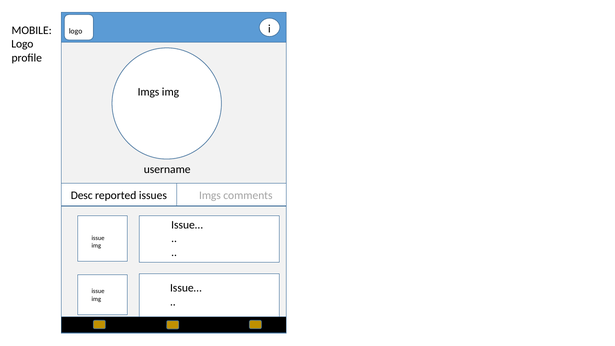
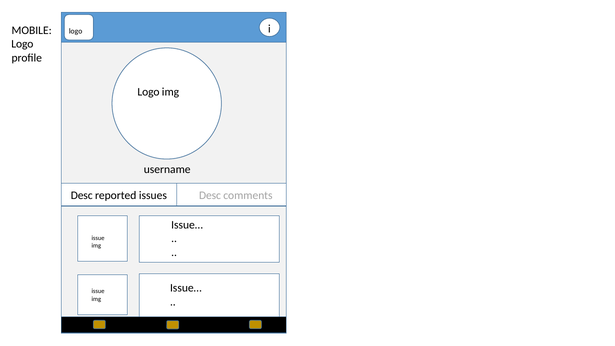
Imgs: Imgs -> Logo (148, 92)
issues Imgs: Imgs -> Desc (210, 195)
